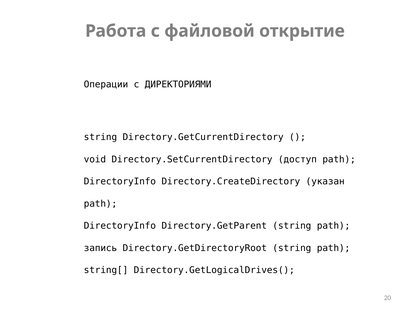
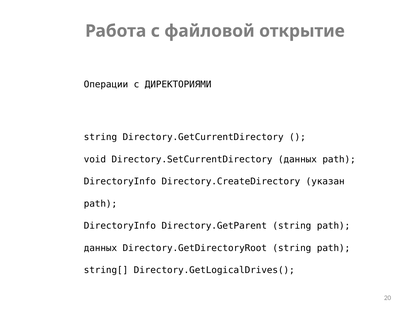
Directory.SetCurrentDirectory доступ: доступ -> данных (297, 159)
запись: запись -> данных (100, 248)
